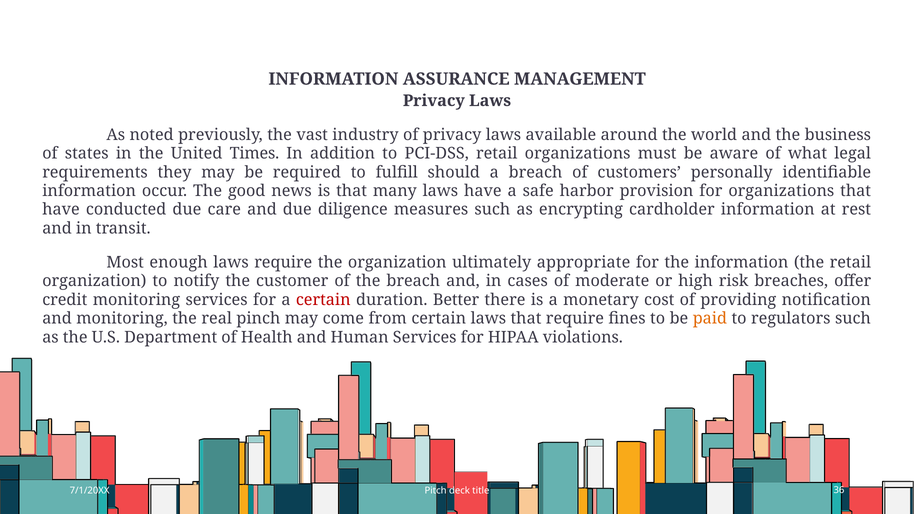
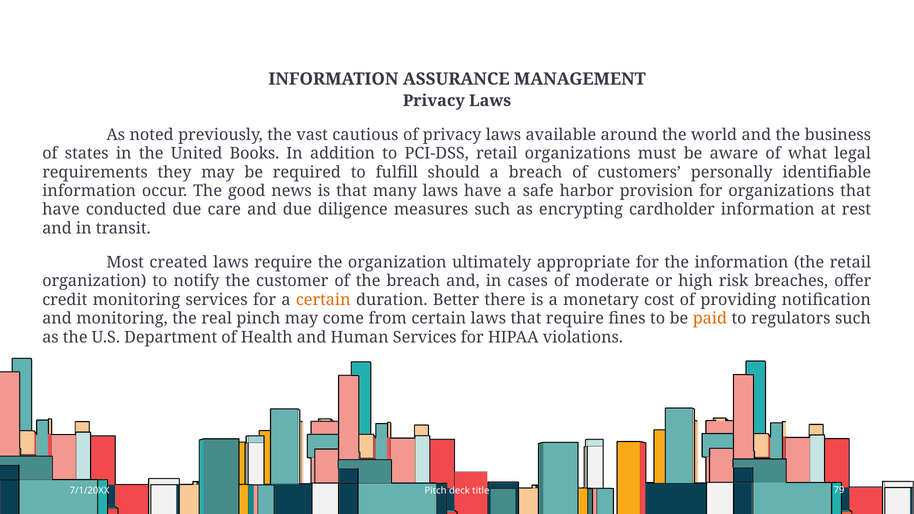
industry: industry -> cautious (365, 135)
Times: Times -> Books (254, 154)
enough: enough -> created (179, 262)
certain colour: red -> orange (323, 300)
36: 36 -> 79 (839, 490)
